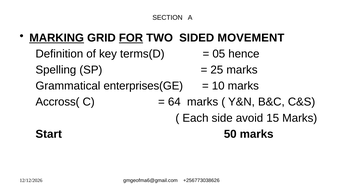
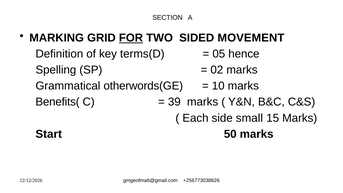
MARKING underline: present -> none (57, 38)
25: 25 -> 02 (217, 70)
enterprises(GE: enterprises(GE -> otherwords(GE (143, 86)
Accross(: Accross( -> Benefits( (58, 102)
64: 64 -> 39 (174, 102)
avoid: avoid -> small (249, 118)
